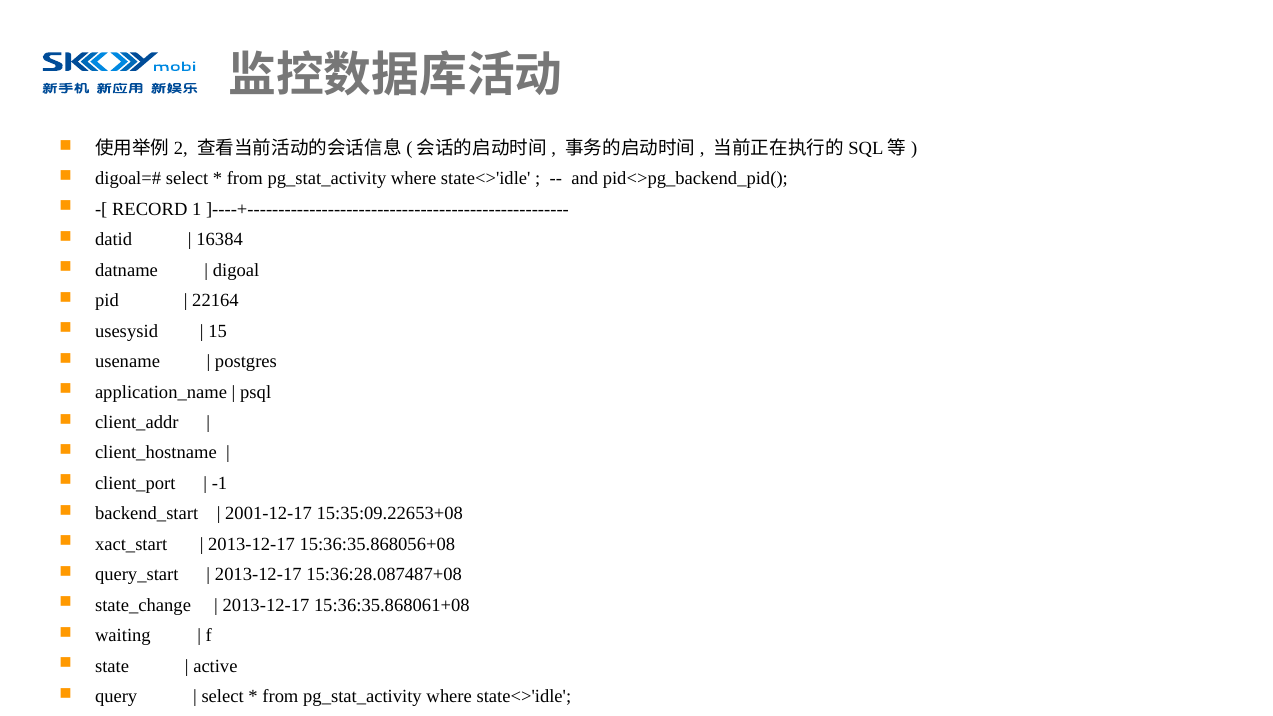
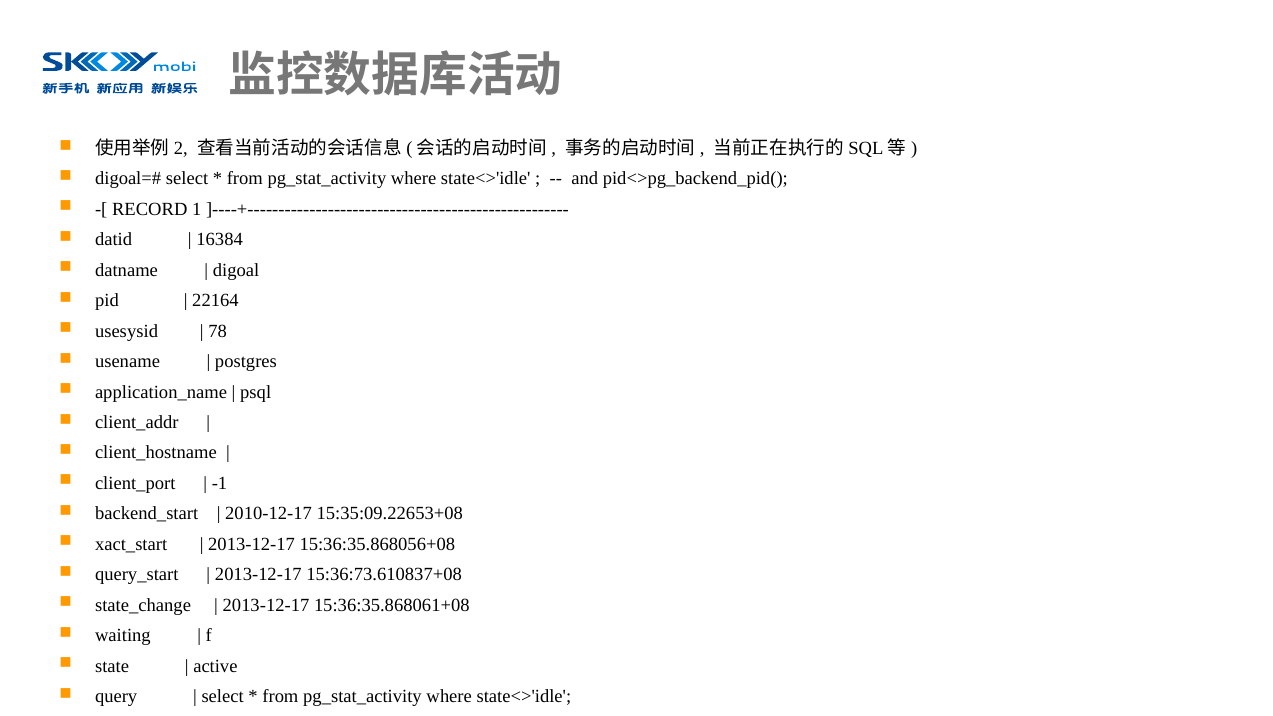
15: 15 -> 78 (218, 331)
2001-12-17: 2001-12-17 -> 2010-12-17 (269, 514)
15:36:28.087487+08: 15:36:28.087487+08 -> 15:36:73.610837+08 (384, 575)
